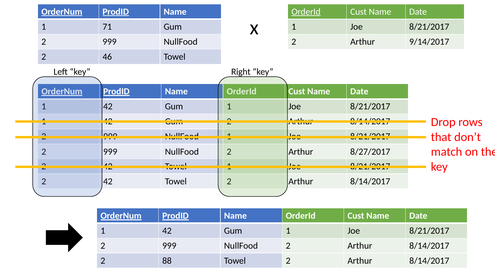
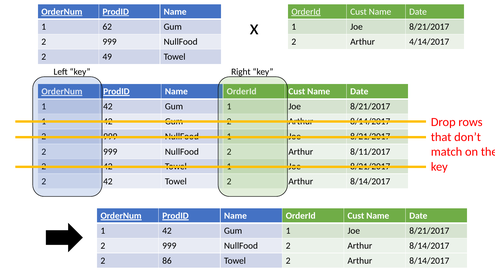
71: 71 -> 62 (107, 27)
9/14/2017: 9/14/2017 -> 4/14/2017 (429, 42)
46: 46 -> 49 (107, 57)
8/27/2017: 8/27/2017 -> 8/11/2017 (370, 152)
88: 88 -> 86 (167, 261)
